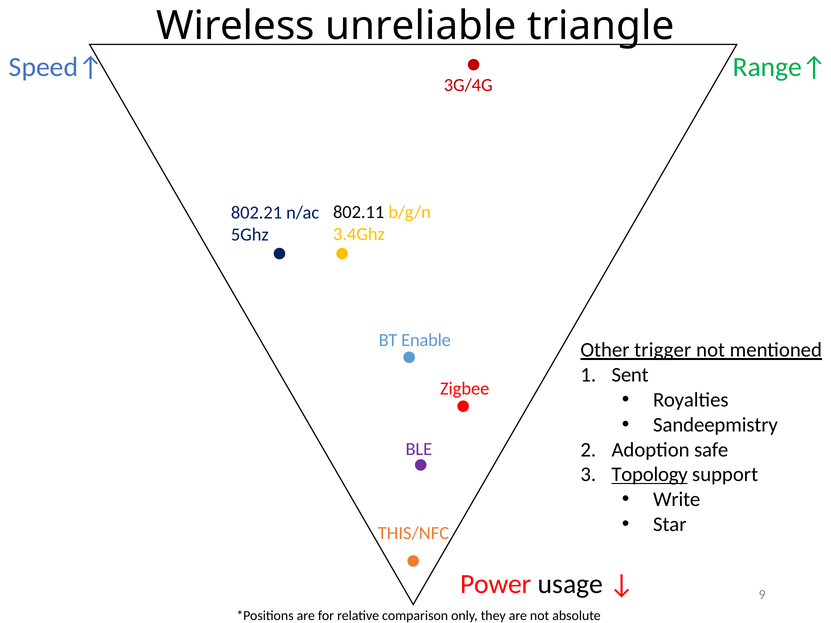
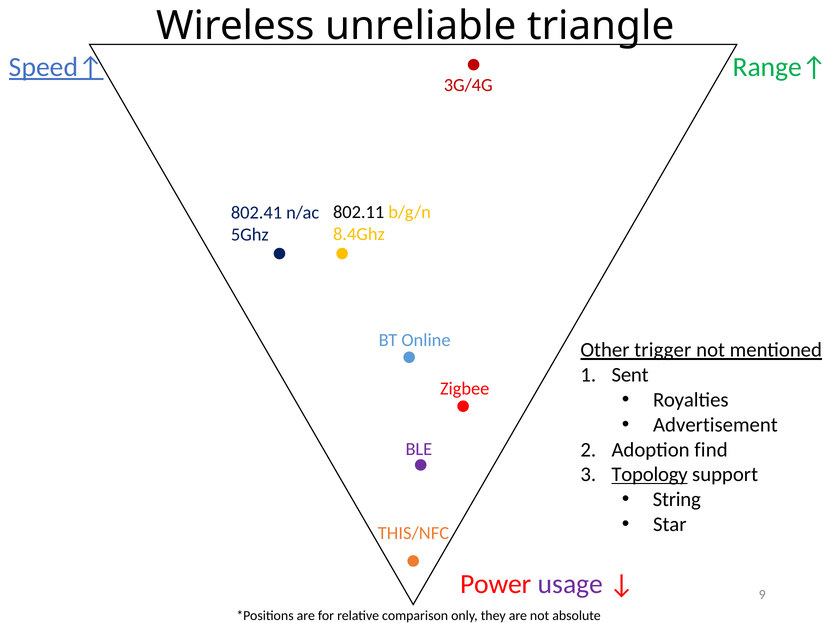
Speed↑ underline: none -> present (56, 67)
802.21: 802.21 -> 802.41 (257, 213)
3.4Ghz: 3.4Ghz -> 8.4Ghz (359, 234)
Enable: Enable -> Online (426, 340)
Sandeepmistry: Sandeepmistry -> Advertisement (715, 425)
safe: safe -> find (711, 450)
Write: Write -> String (677, 500)
usage colour: black -> purple (570, 584)
